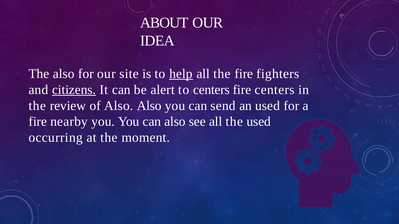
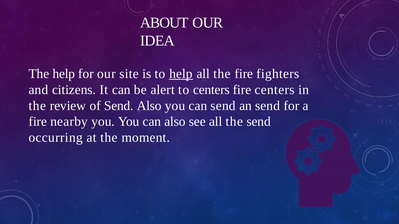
The also: also -> help (64, 74)
citizens underline: present -> none (74, 90)
of Also: Also -> Send (119, 106)
an used: used -> send (268, 106)
the used: used -> send (259, 122)
